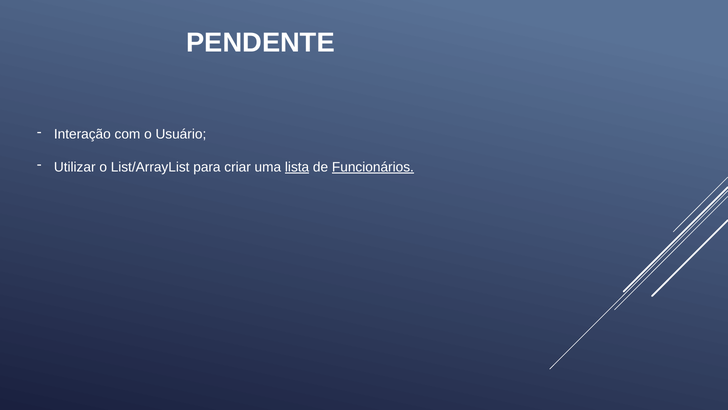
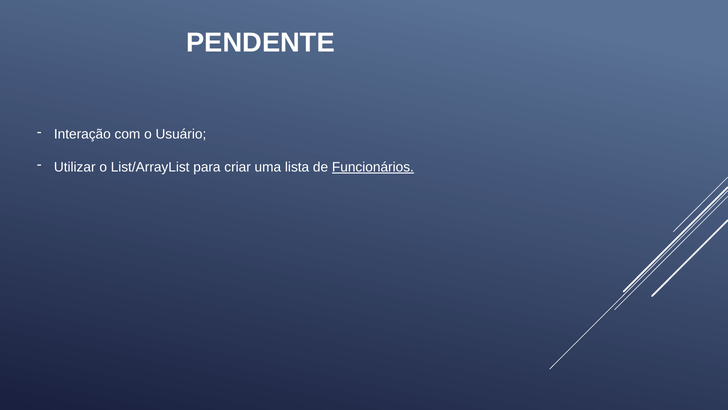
lista underline: present -> none (297, 167)
